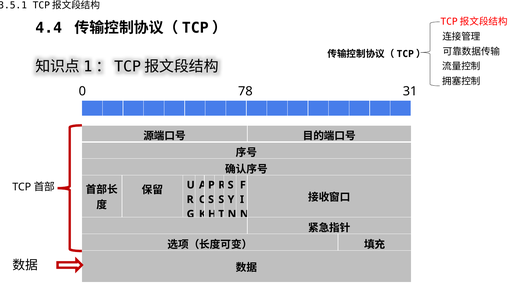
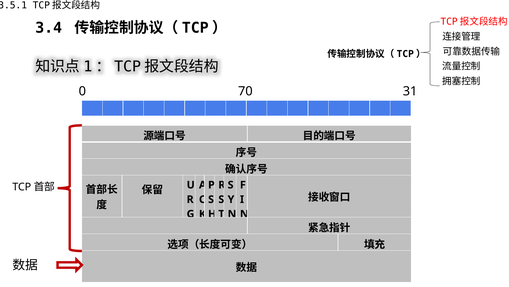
4.4: 4.4 -> 3.4 (49, 28)
78: 78 -> 70 (245, 91)
